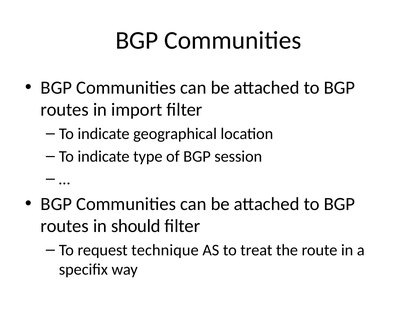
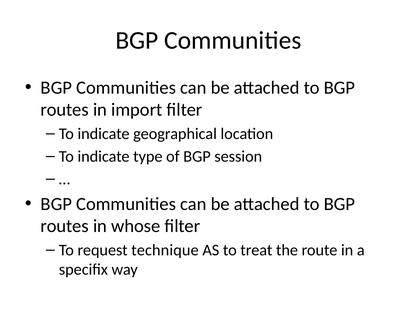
should: should -> whose (136, 226)
